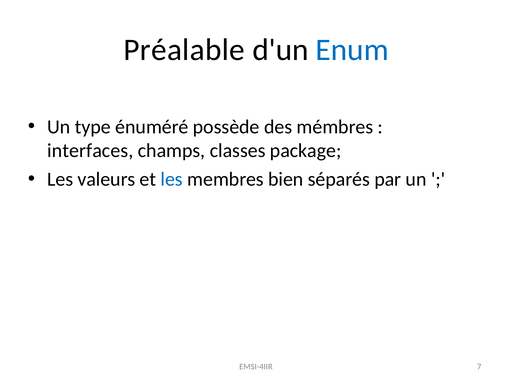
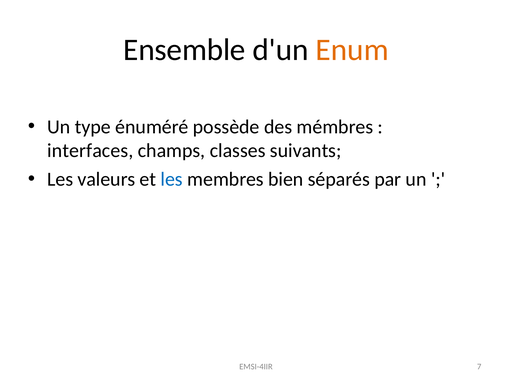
Préalable: Préalable -> Ensemble (184, 50)
Enum colour: blue -> orange (352, 50)
package: package -> suivants (306, 151)
